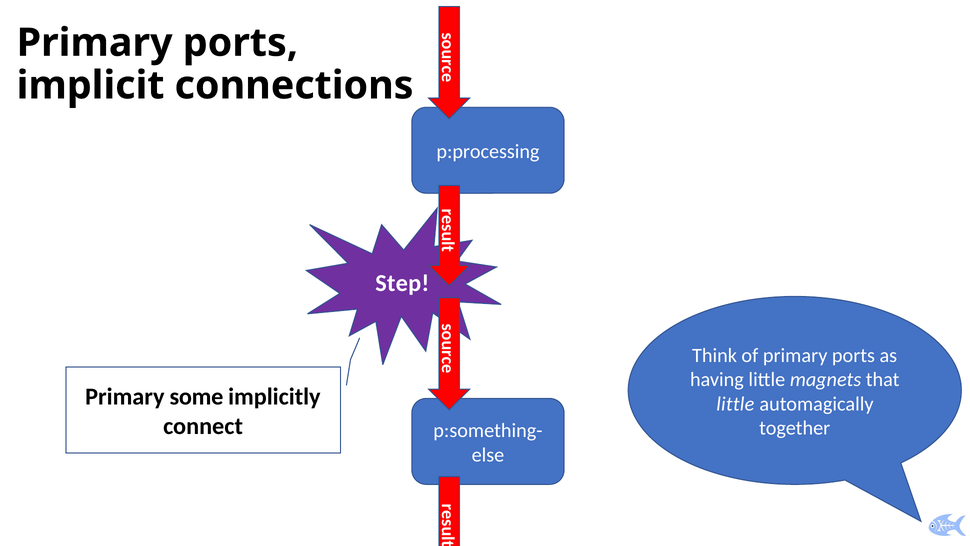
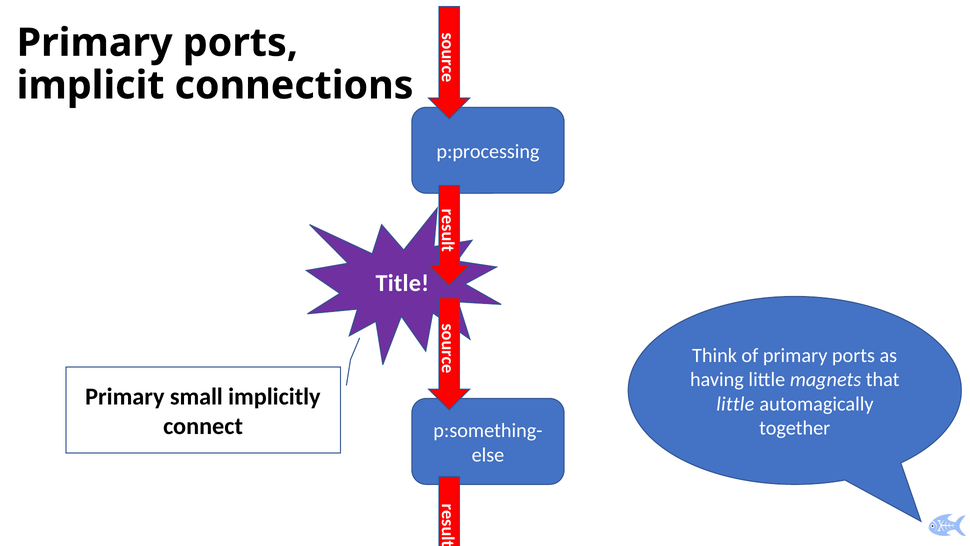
Step: Step -> Title (402, 283)
some: some -> small (196, 397)
